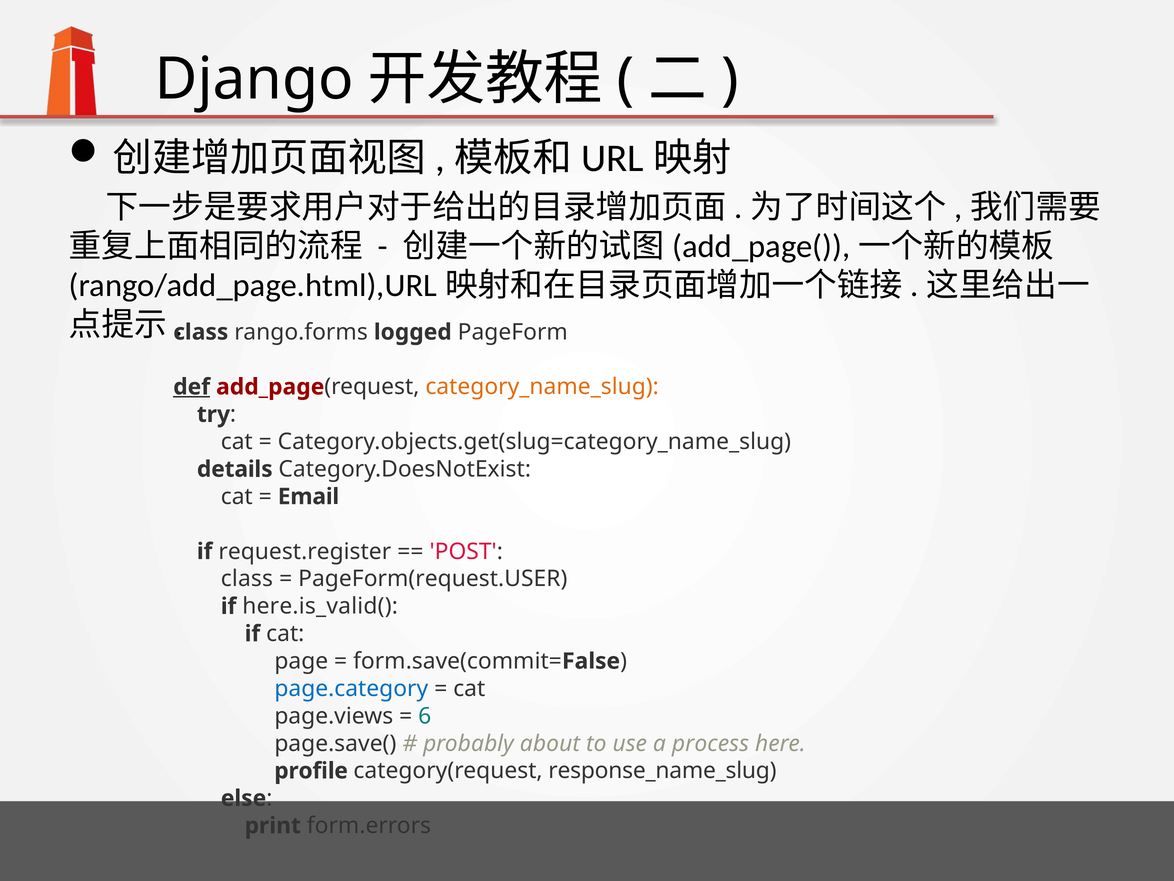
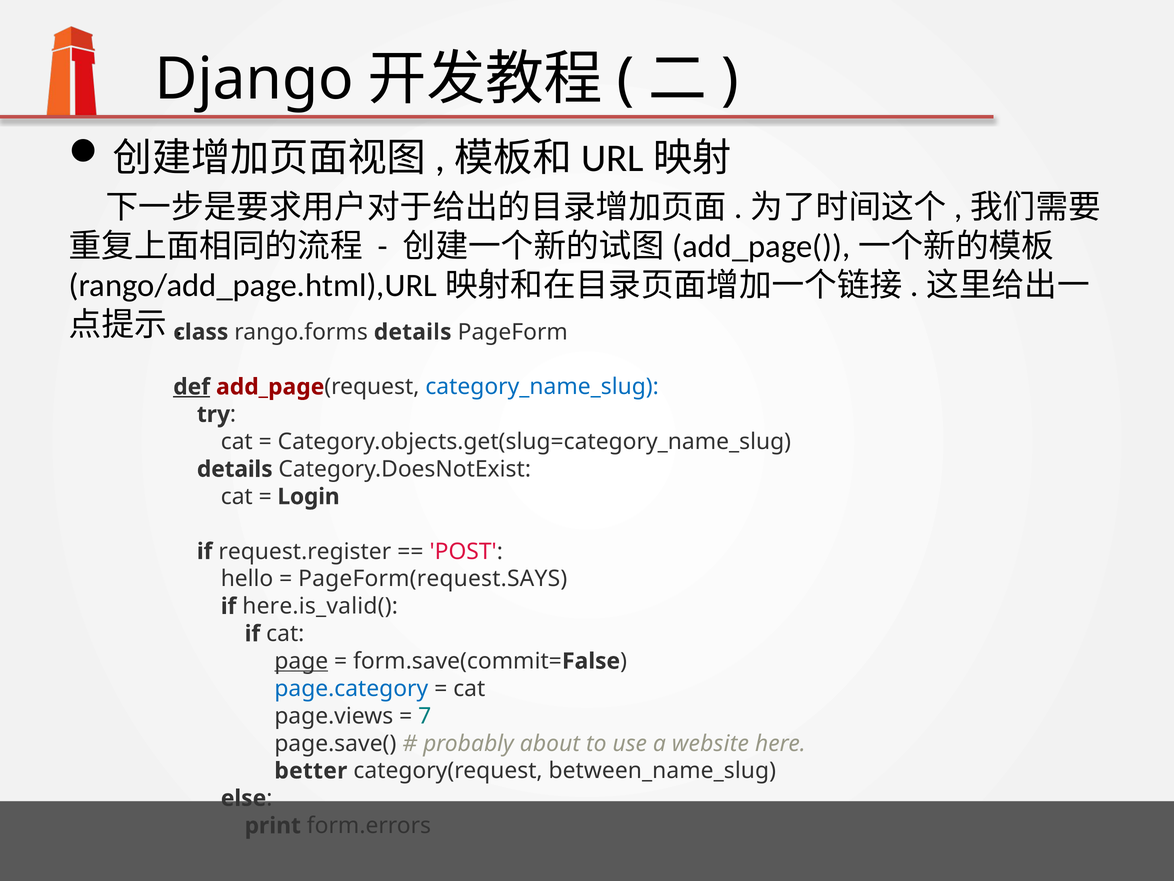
rango.forms logged: logged -> details (413, 332)
category_name_slug colour: orange -> blue (542, 387)
Email: Email -> Login (309, 496)
class: class -> hello (247, 579)
PageForm(request.USER: PageForm(request.USER -> PageForm(request.SAYS (433, 579)
page underline: none -> present (301, 661)
6: 6 -> 7 (425, 716)
process: process -> website (710, 743)
profile: profile -> better (311, 770)
response_name_slug: response_name_slug -> between_name_slug (662, 770)
